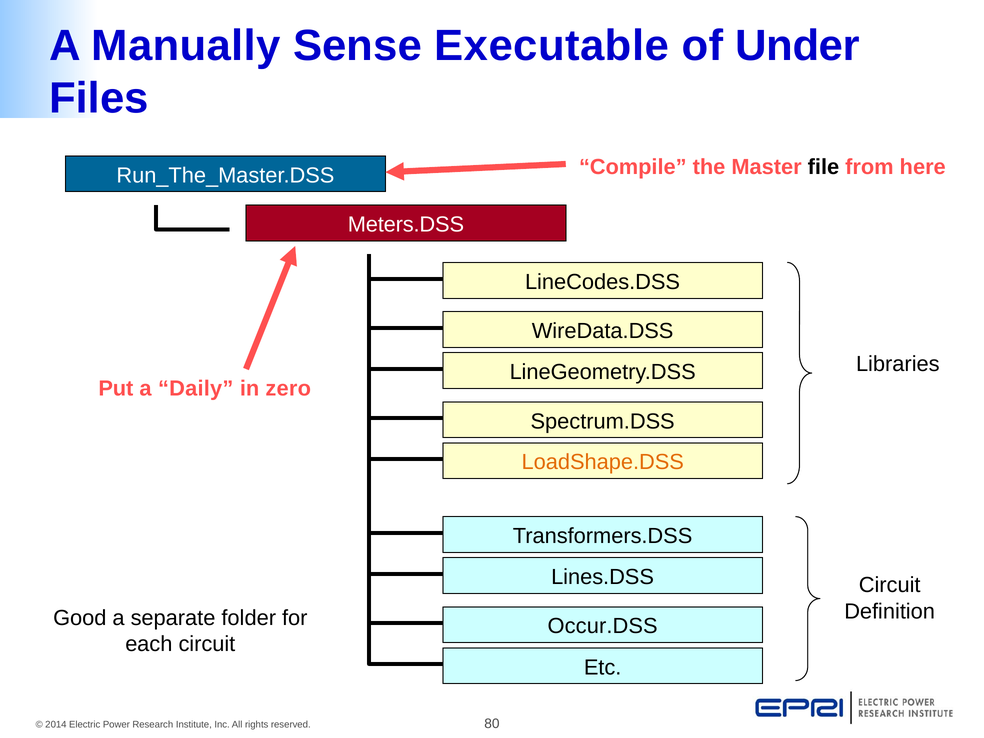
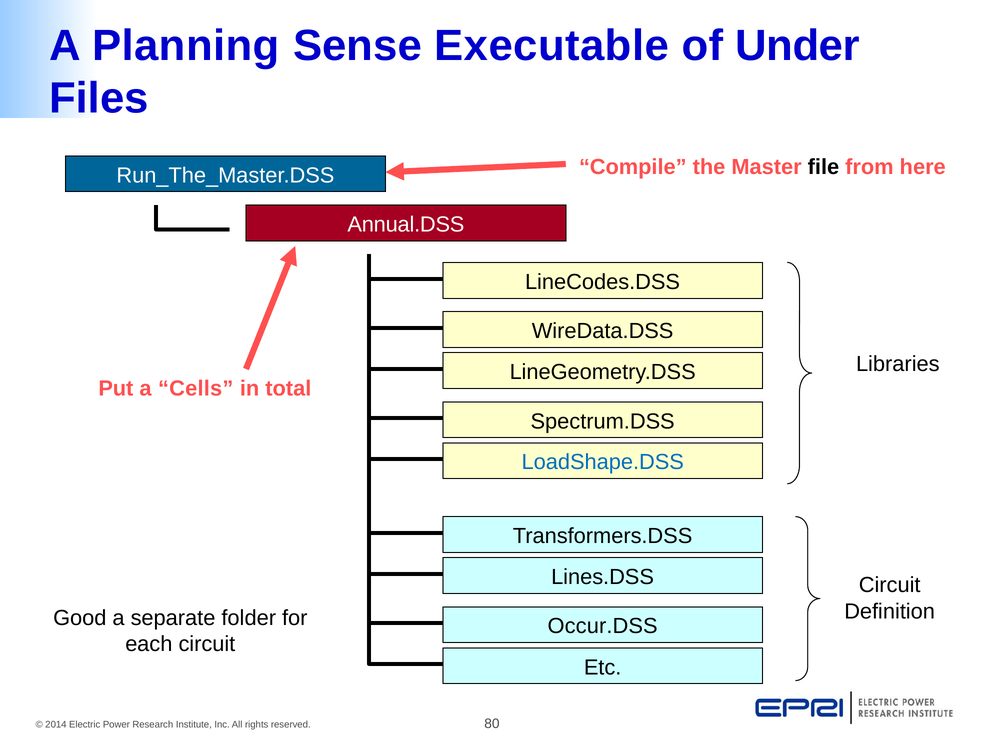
Manually: Manually -> Planning (186, 46)
Meters.DSS: Meters.DSS -> Annual.DSS (406, 224)
Daily: Daily -> Cells (196, 388)
zero: zero -> total (288, 388)
LoadShape.DSS colour: orange -> blue (603, 462)
